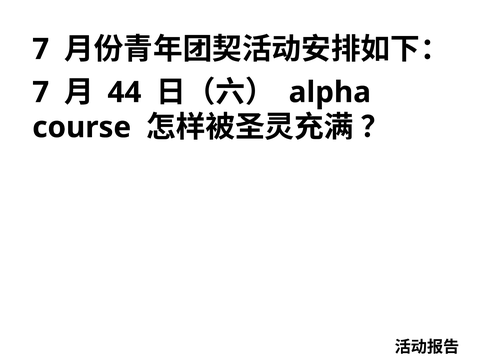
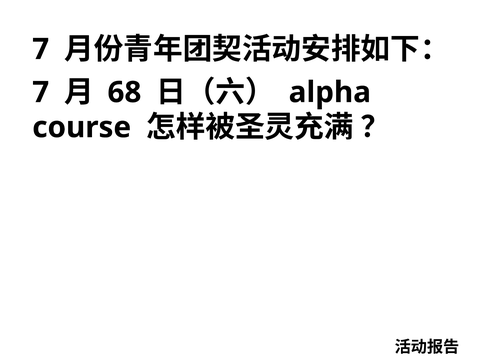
44: 44 -> 68 (124, 92)
